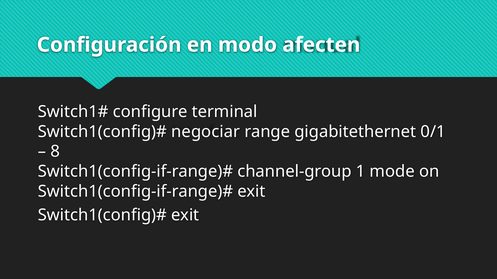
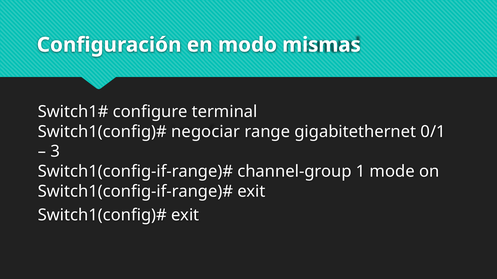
afecten: afecten -> mismas (321, 45)
8: 8 -> 3 (55, 152)
